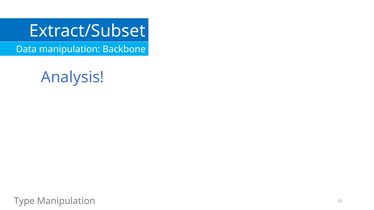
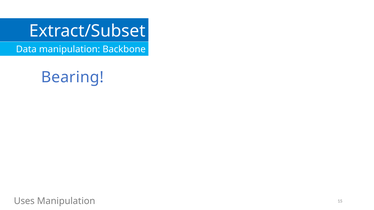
Analysis: Analysis -> Bearing (72, 77)
Type: Type -> Uses (24, 201)
